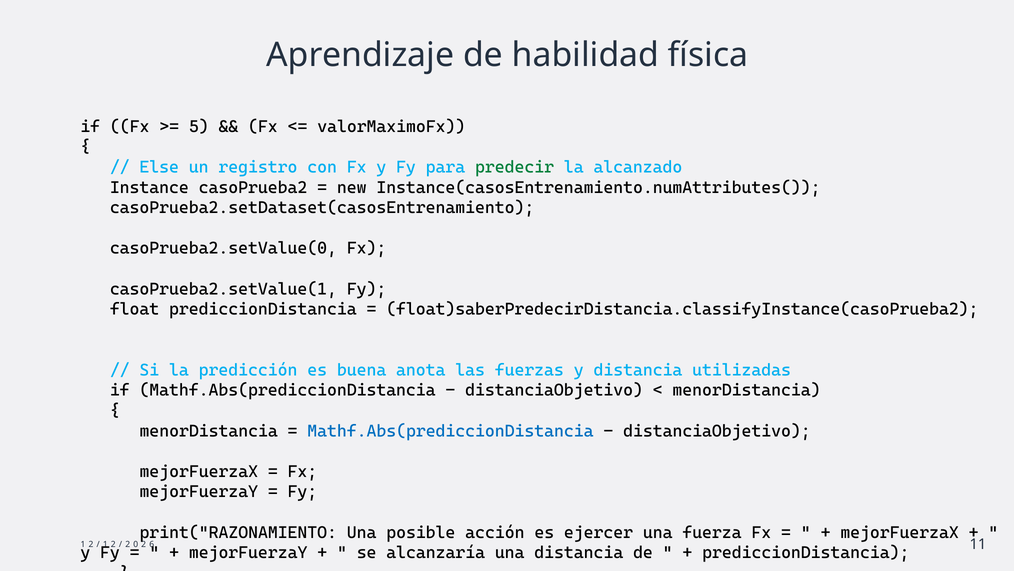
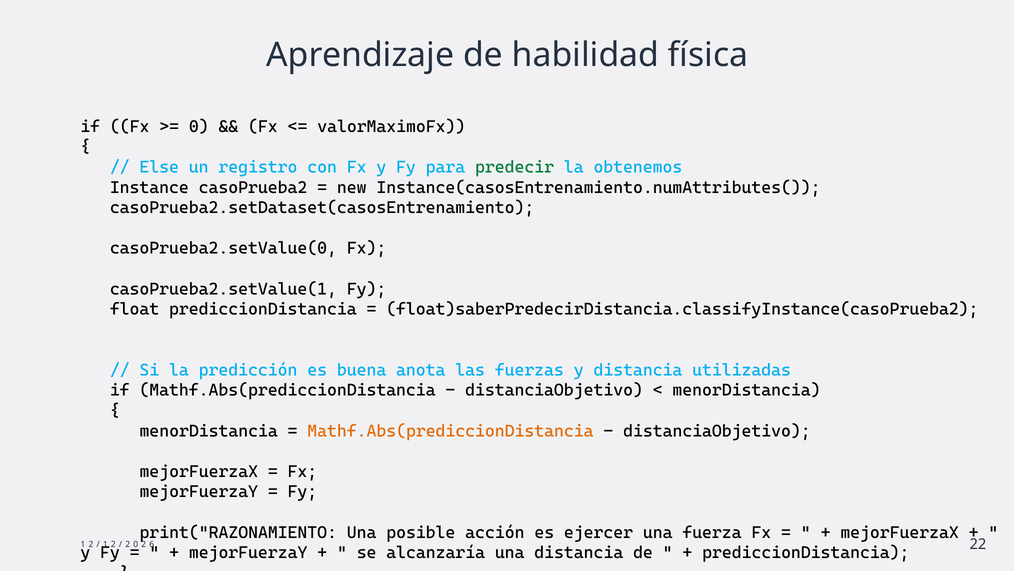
5: 5 -> 0 (199, 126)
alcanzado: alcanzado -> obtenemos (638, 167)
Mathf.Abs(prediccionDistancia colour: blue -> orange (450, 431)
11: 11 -> 22 (978, 544)
